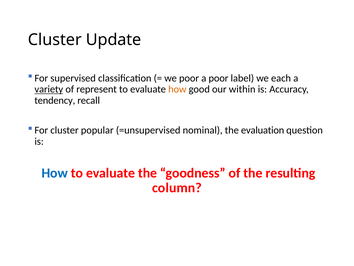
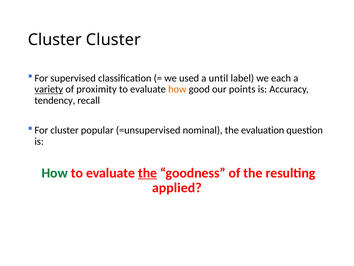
Cluster Update: Update -> Cluster (113, 40)
we poor: poor -> used (189, 78)
a poor: poor -> until (218, 78)
represent: represent -> proximity (97, 89)
within: within -> points (242, 89)
How colour: blue -> green (55, 173)
the underline: none -> present (148, 173)
column: column -> applied (177, 187)
